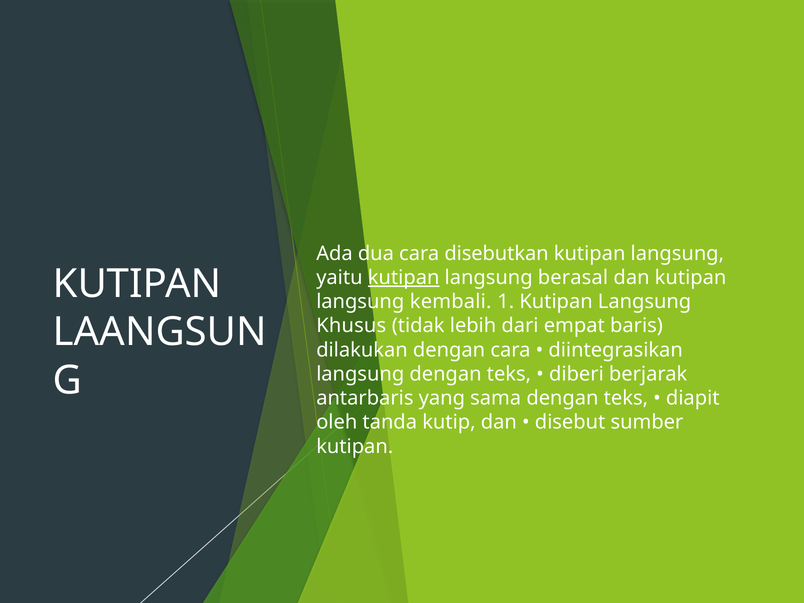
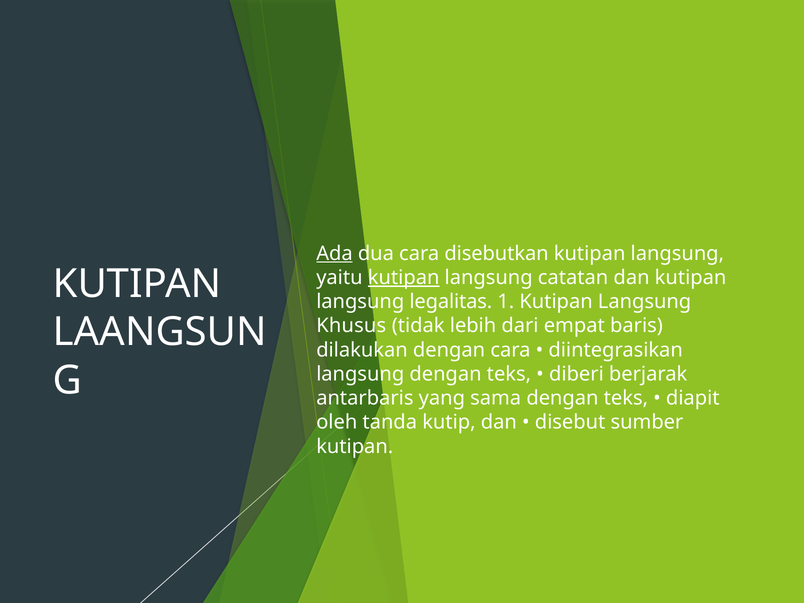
Ada underline: none -> present (334, 253)
berasal: berasal -> catatan (573, 278)
kembali: kembali -> legalitas (451, 302)
